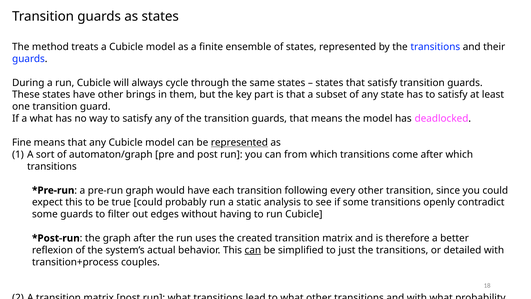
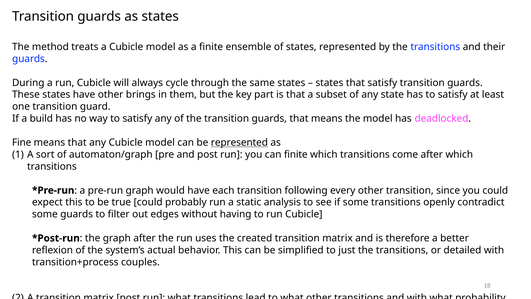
a what: what -> build (41, 118)
can from: from -> finite (296, 154)
can underline: present -> none (253, 250)
